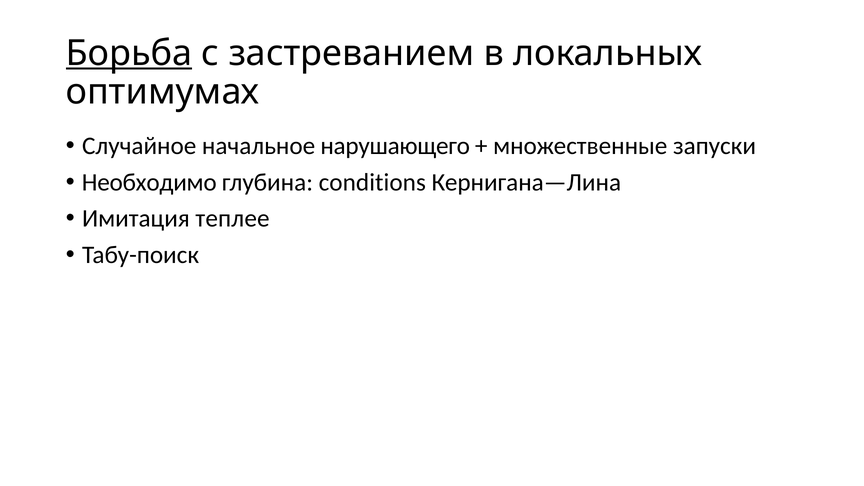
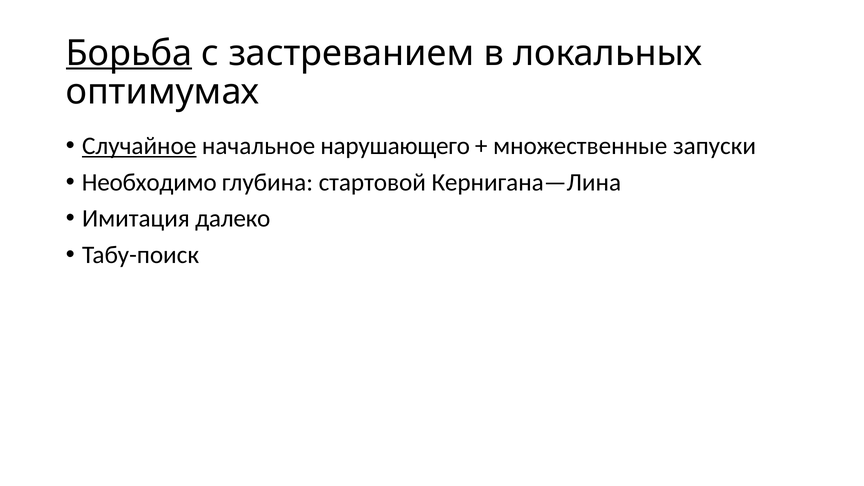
Случайное underline: none -> present (139, 146)
conditions: conditions -> стартовой (372, 182)
теплее: теплее -> далеко (233, 219)
